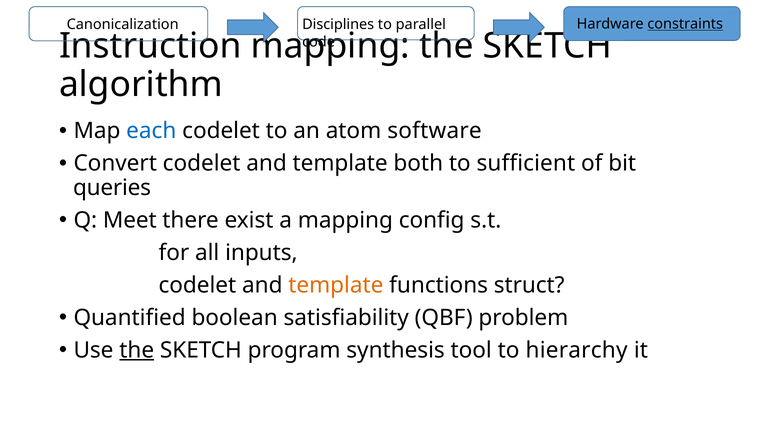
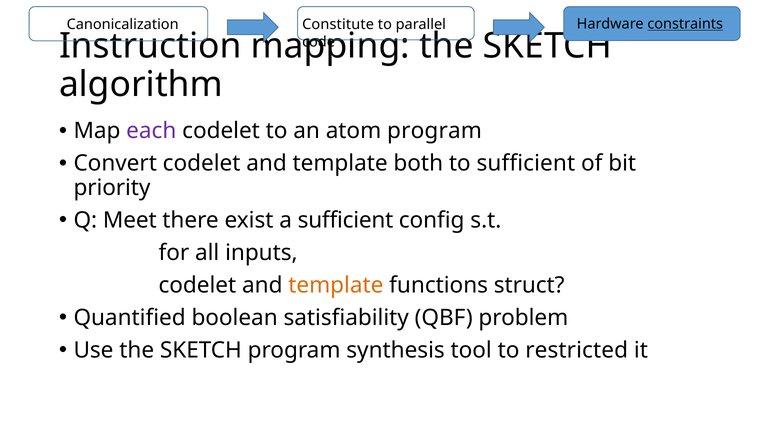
Disciplines: Disciplines -> Constitute (338, 25)
each colour: blue -> purple (151, 131)
atom software: software -> program (435, 131)
queries: queries -> priority (112, 188)
a mapping: mapping -> sufficient (345, 220)
the underline: present -> none (137, 350)
hierarchy: hierarchy -> restricted (577, 350)
